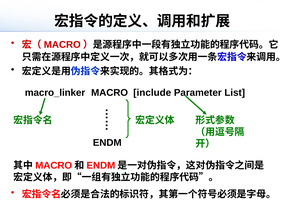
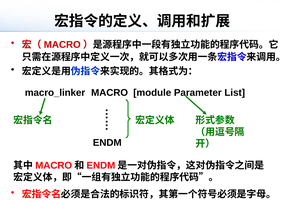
include: include -> module (152, 92)
